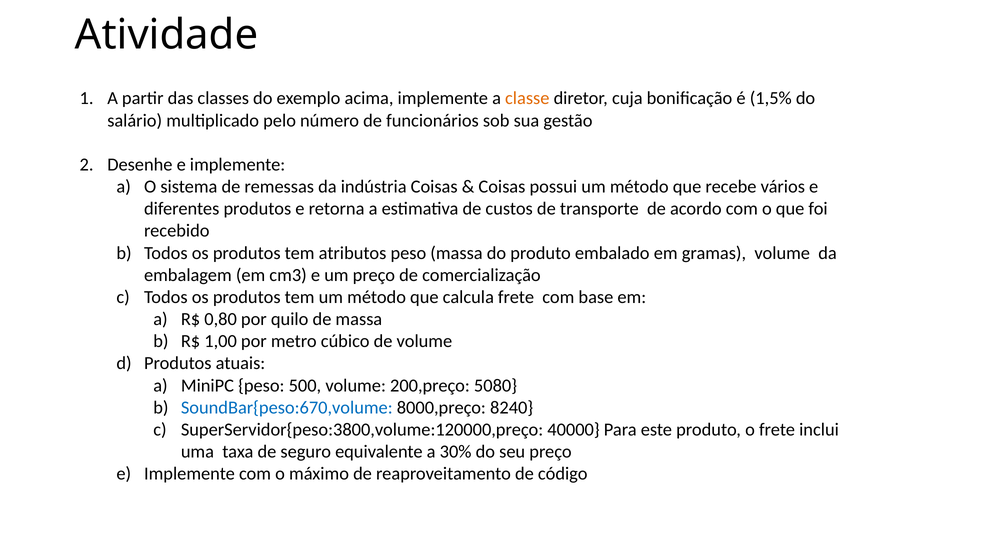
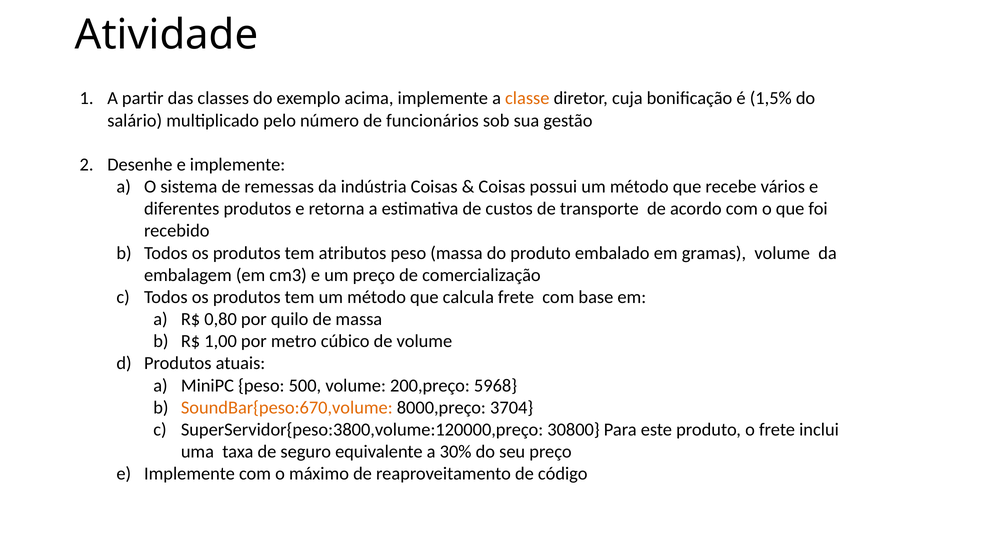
5080: 5080 -> 5968 (496, 386)
SoundBar{peso:670,volume colour: blue -> orange (287, 408)
8240: 8240 -> 3704 (512, 408)
40000: 40000 -> 30800 (574, 430)
